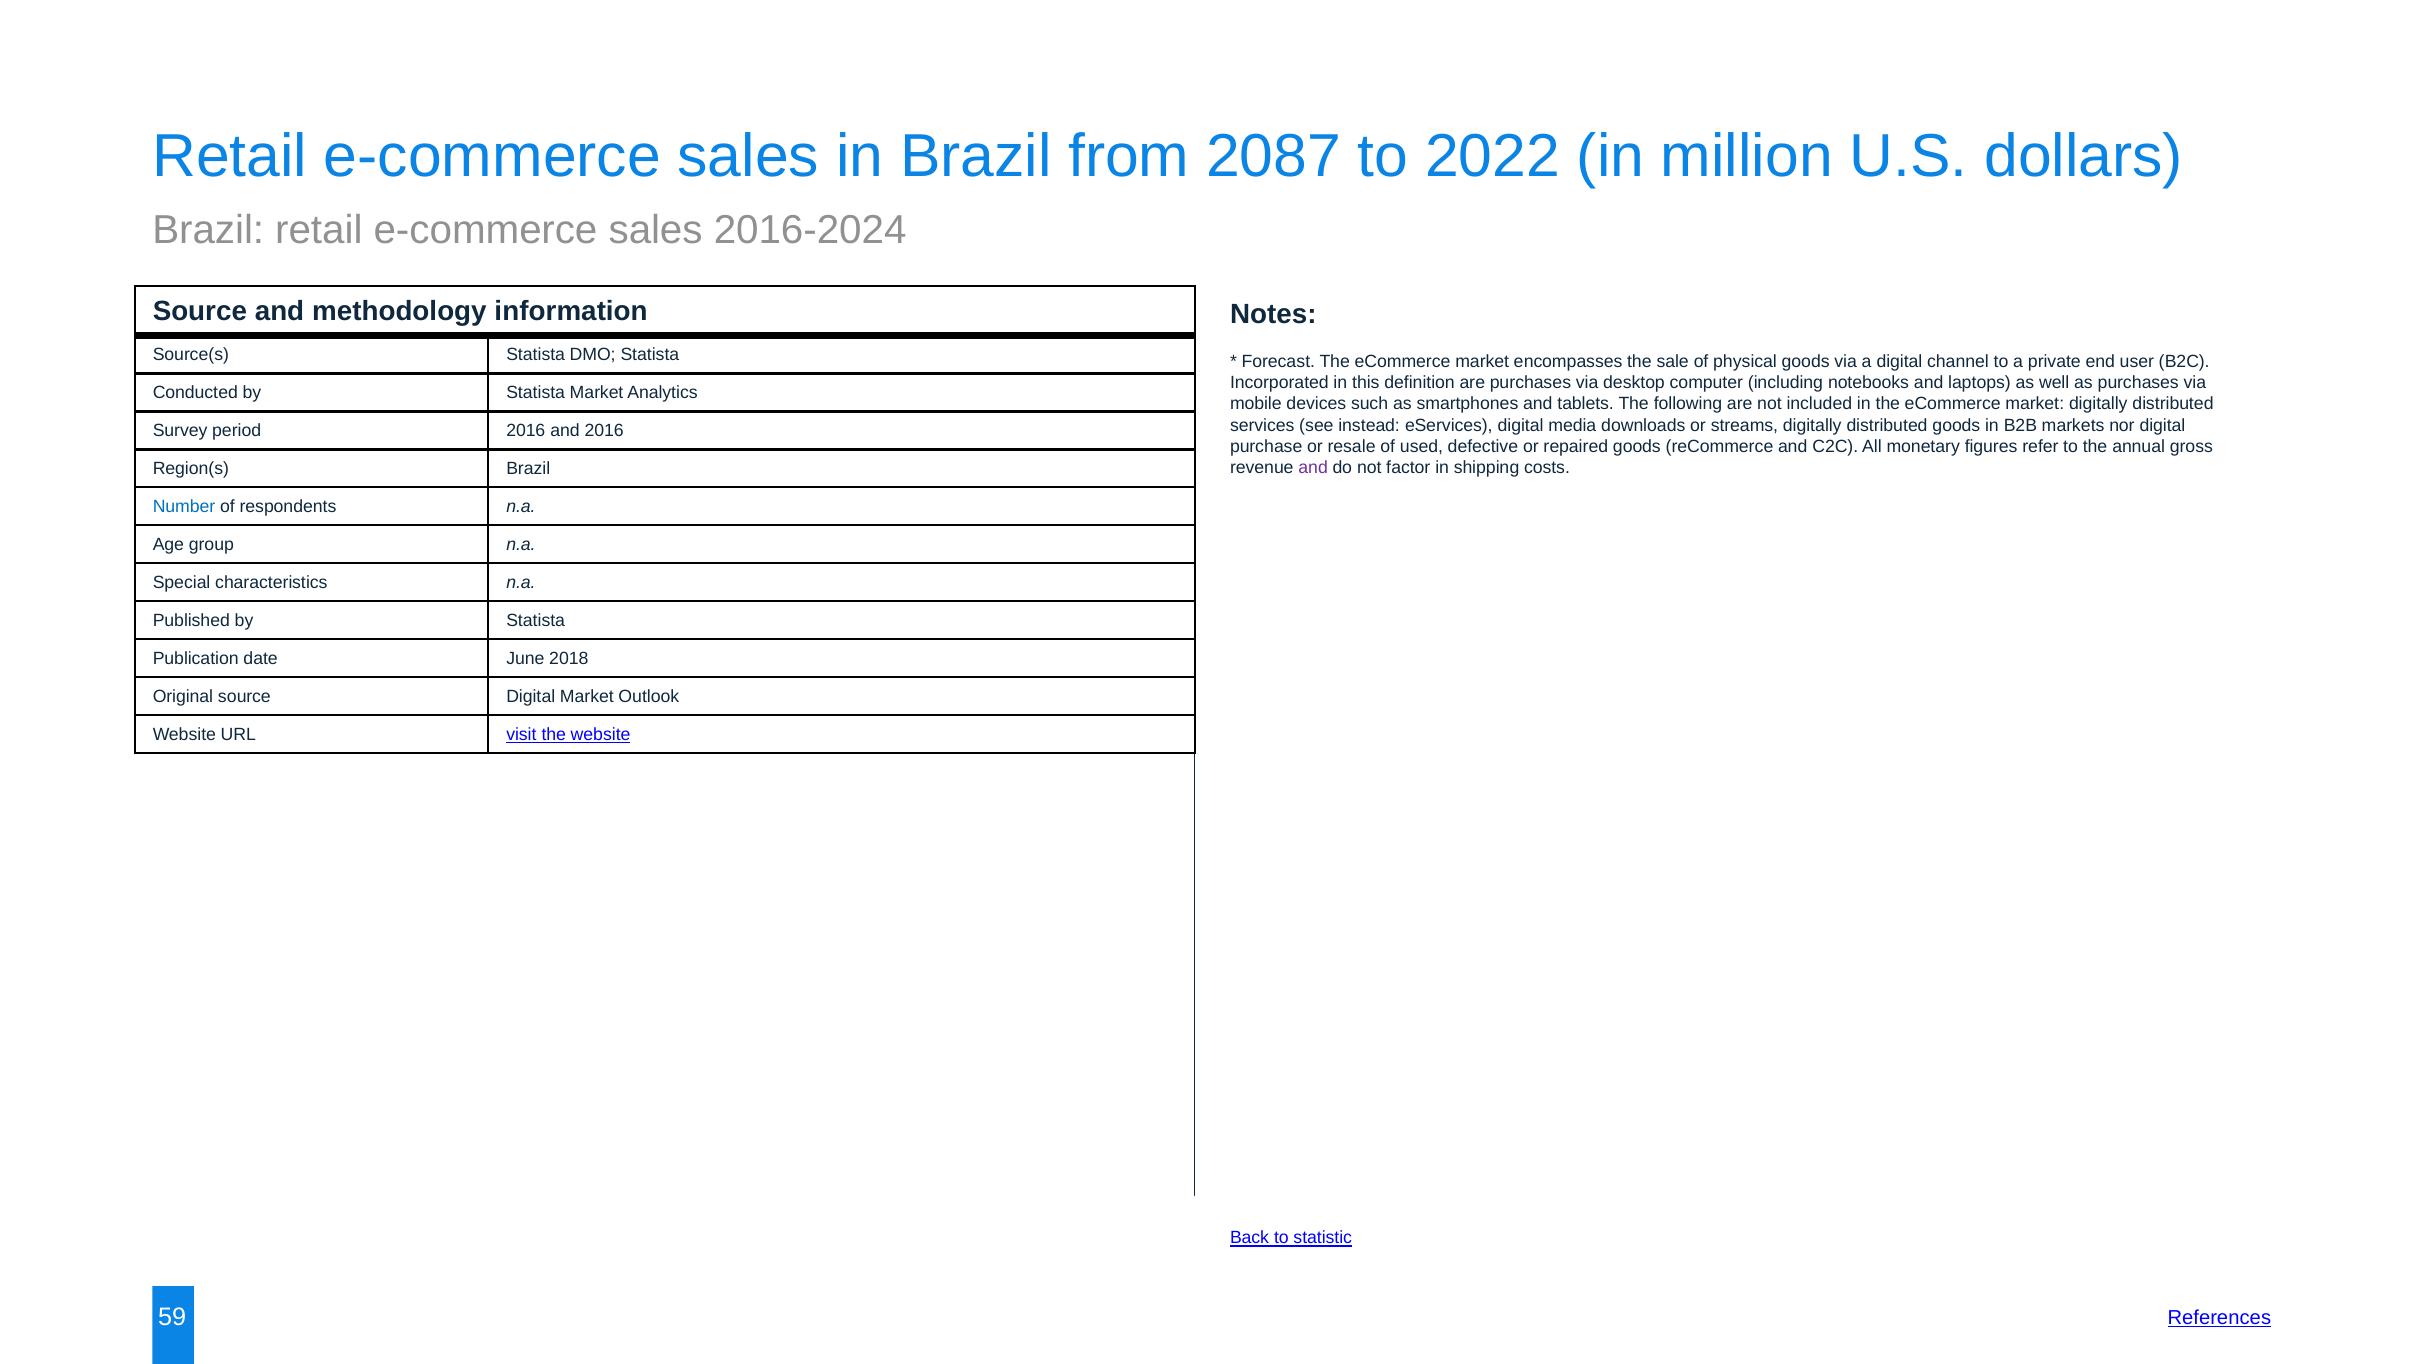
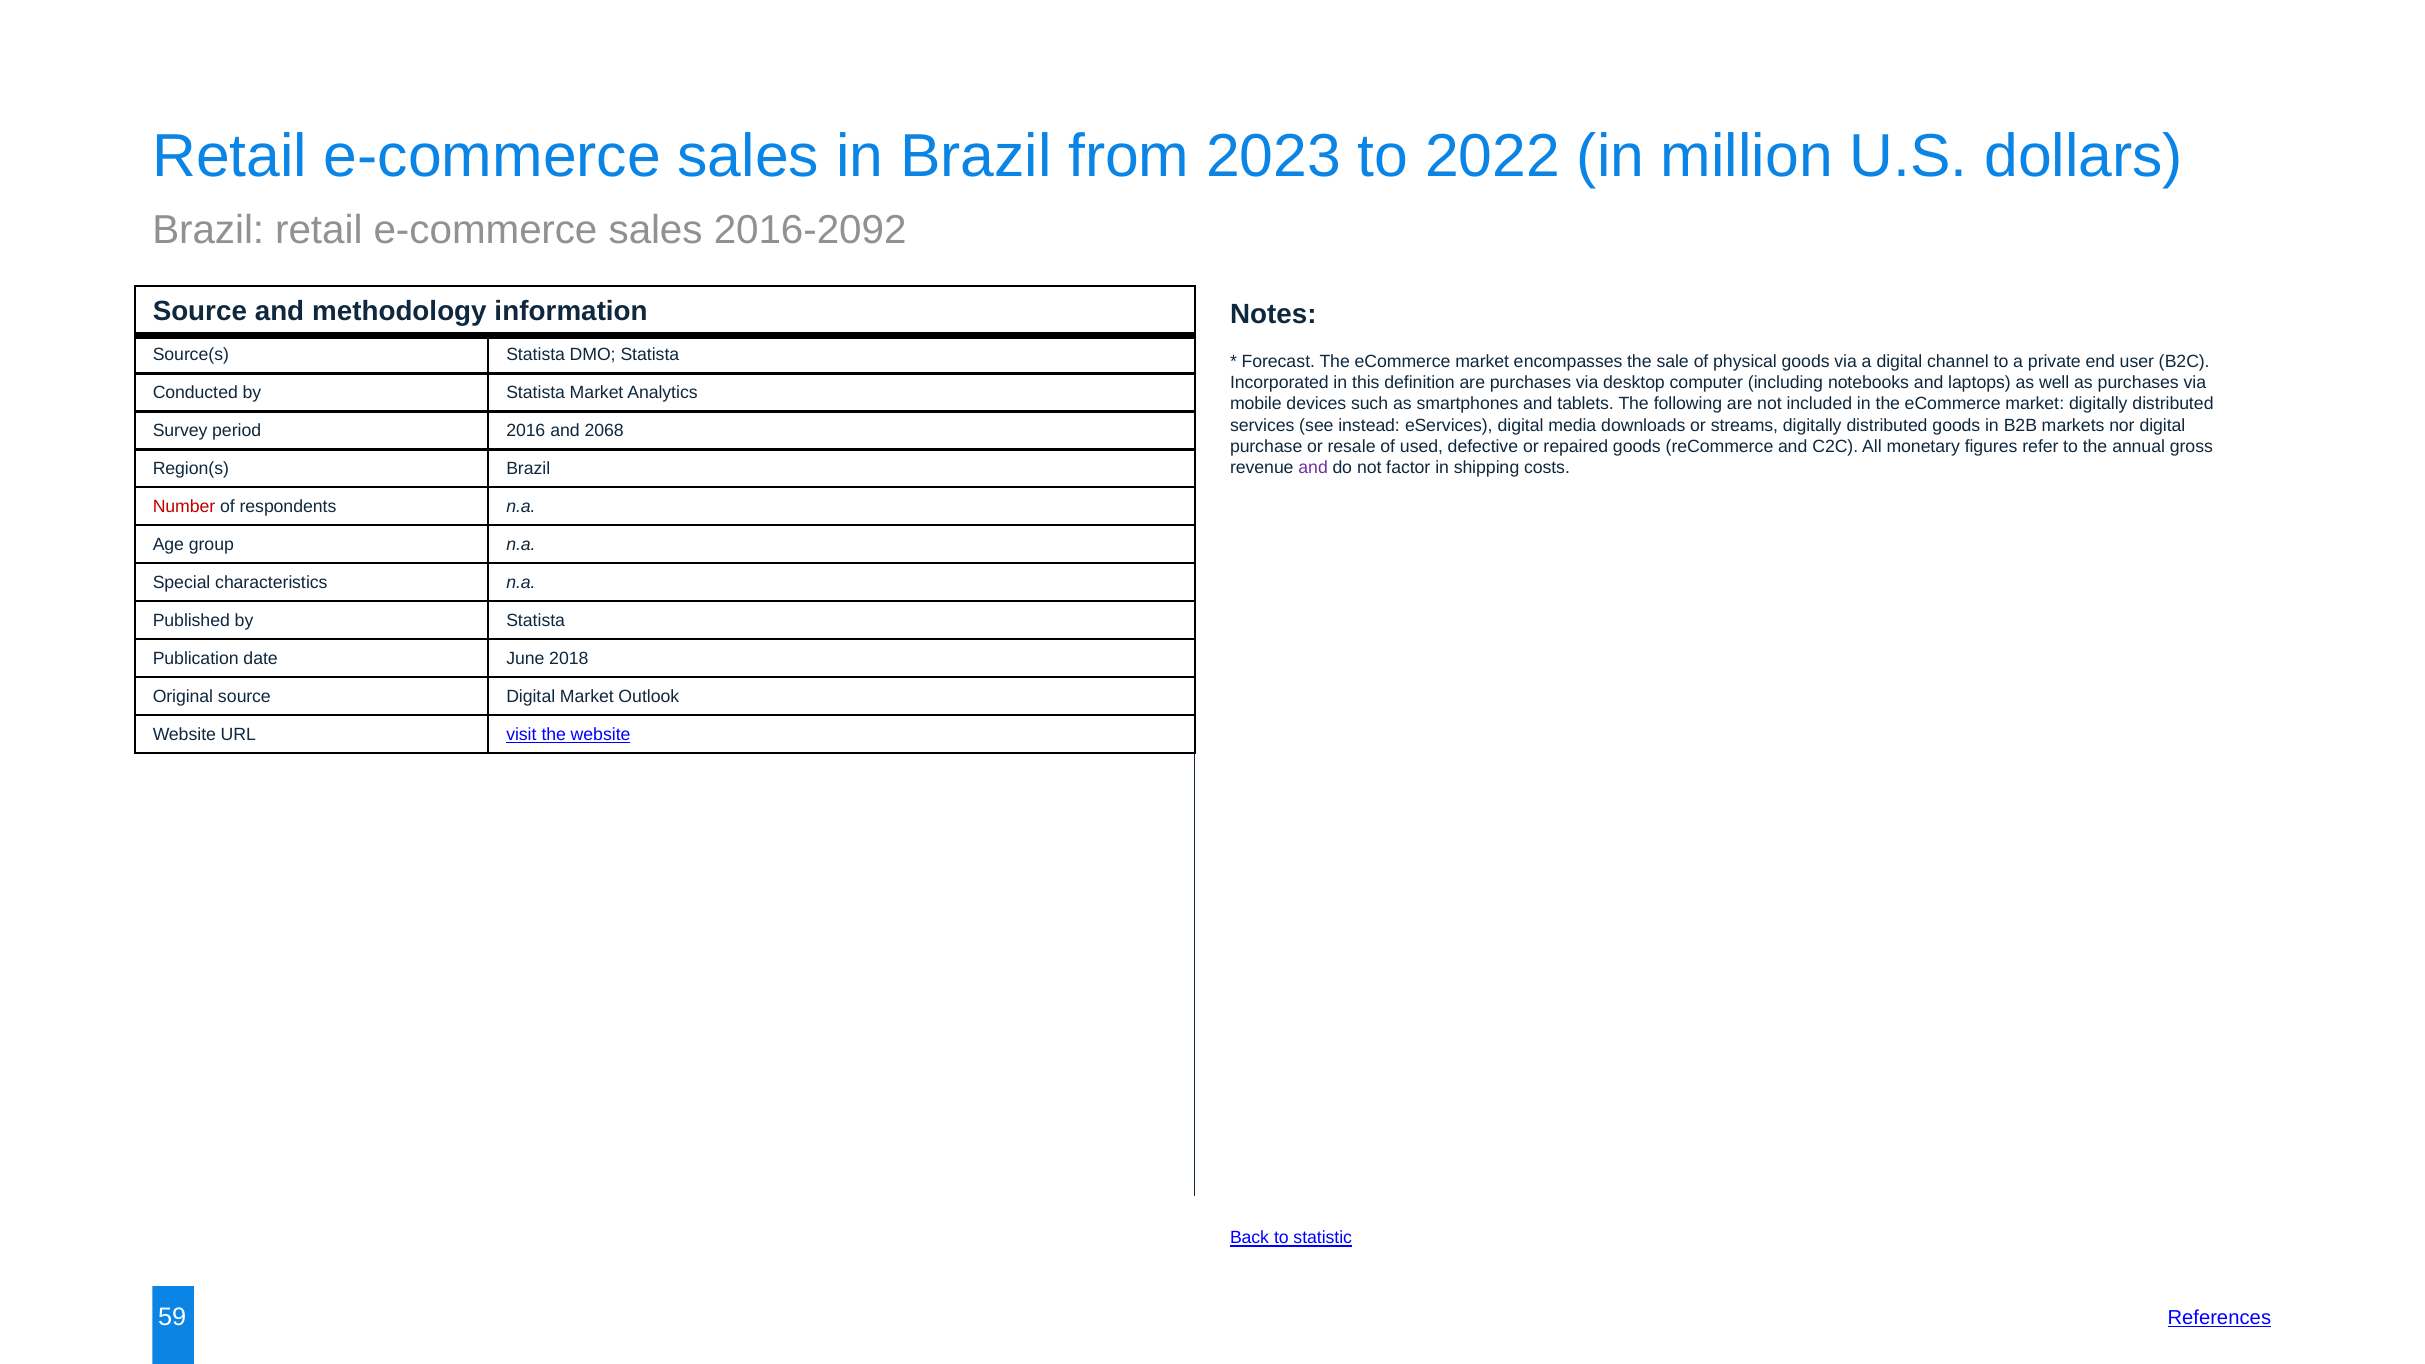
2087: 2087 -> 2023 (1274, 156)
2016-2024: 2016-2024 -> 2016-2092 (810, 231)
and 2016: 2016 -> 2068 (604, 431)
Number colour: blue -> red (184, 507)
